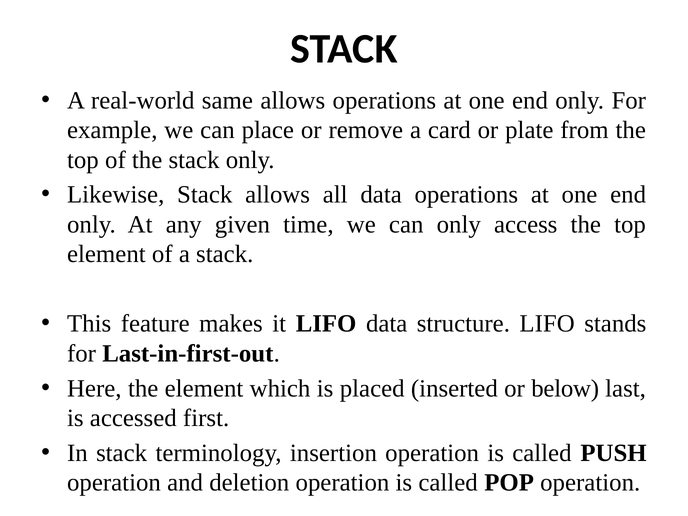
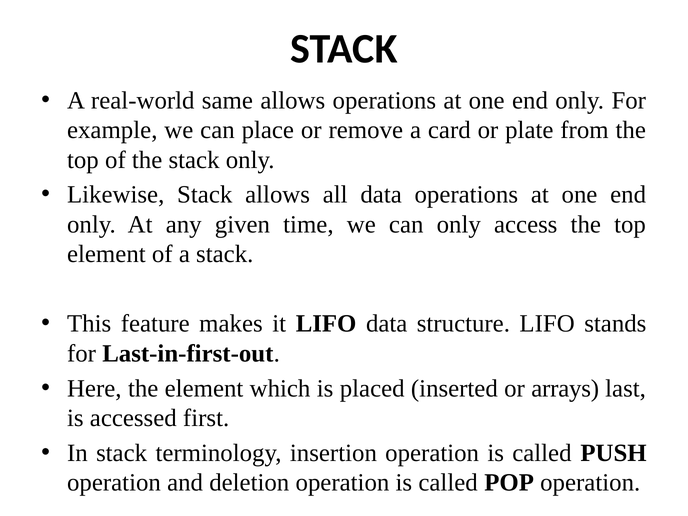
below: below -> arrays (565, 388)
